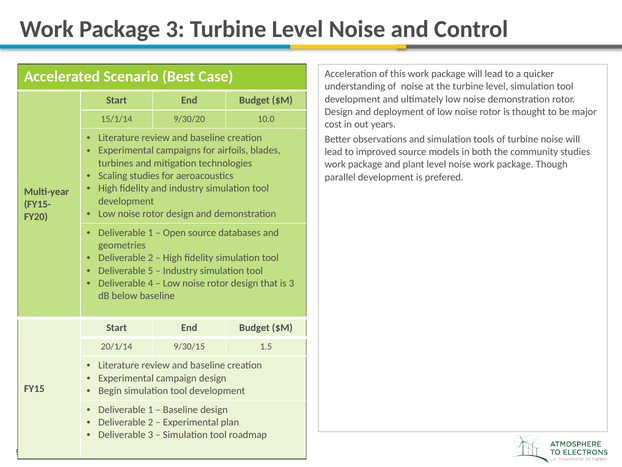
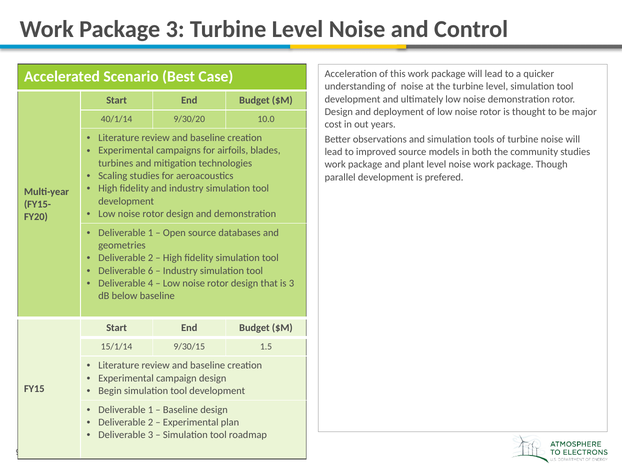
15/1/14: 15/1/14 -> 40/1/14 (117, 119)
5: 5 -> 6 (150, 270)
20/1/14: 20/1/14 -> 15/1/14 (117, 346)
